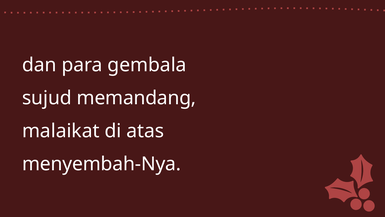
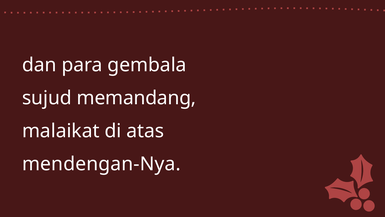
menyembah-Nya: menyembah-Nya -> mendengan-Nya (101, 164)
